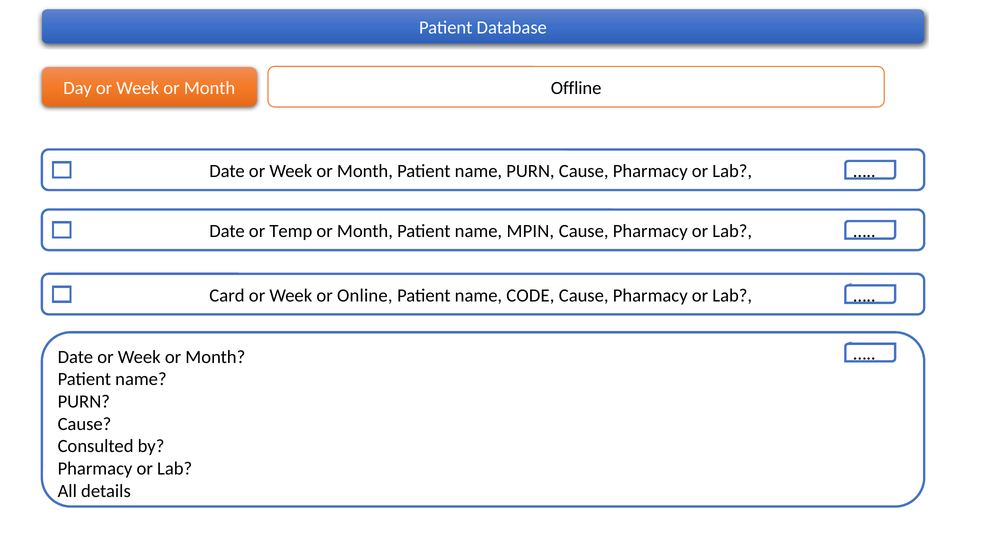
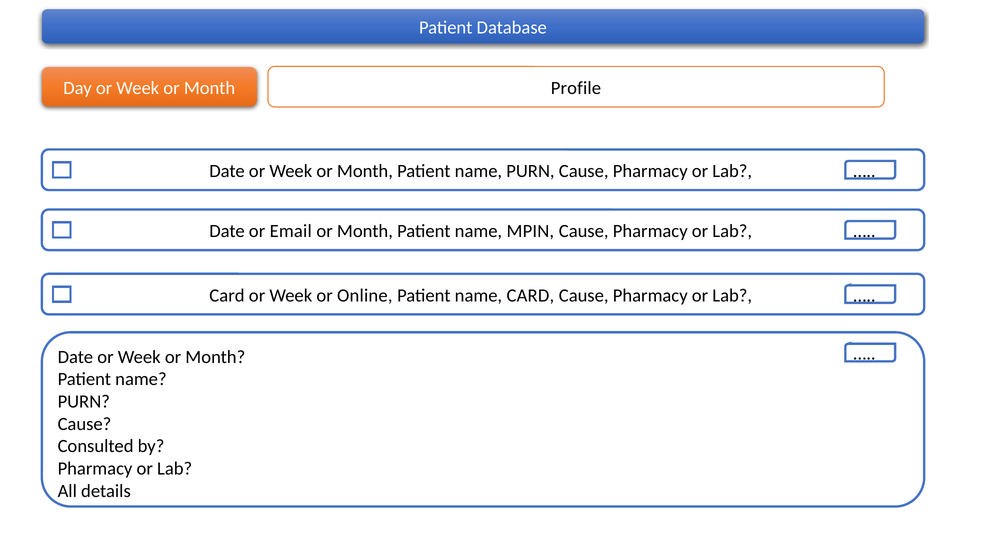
Offline: Offline -> Profile (576, 88)
Temp: Temp -> Email (291, 231)
name CODE: CODE -> CARD (530, 295)
